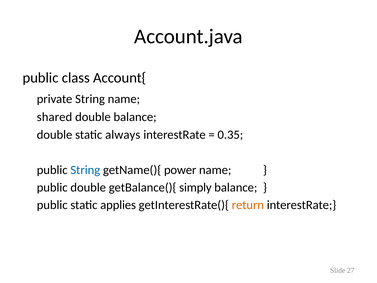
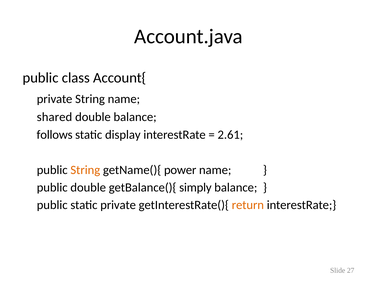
double: double -> follows (55, 135)
always: always -> display (123, 135)
0.35: 0.35 -> 2.61 (230, 135)
String colour: blue -> orange (85, 170)
static applies: applies -> private (118, 205)
